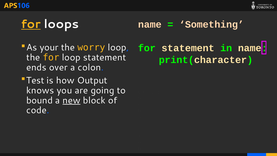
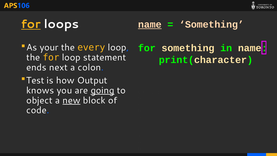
name underline: none -> present (150, 25)
worry: worry -> every (91, 47)
for statement: statement -> something (188, 48)
over: over -> next (58, 67)
going underline: none -> present (102, 90)
bound: bound -> object (39, 100)
